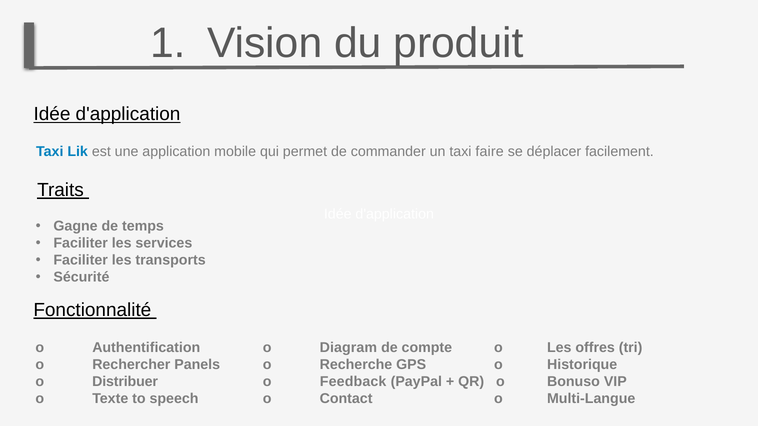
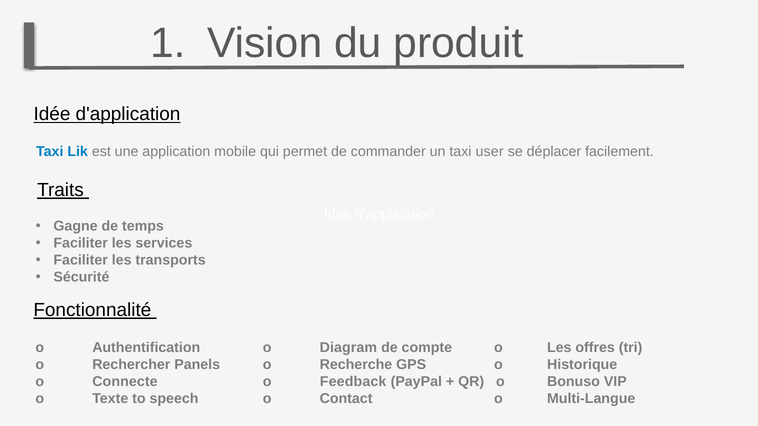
faire: faire -> user (490, 152)
Distribuer: Distribuer -> Connecte (125, 382)
